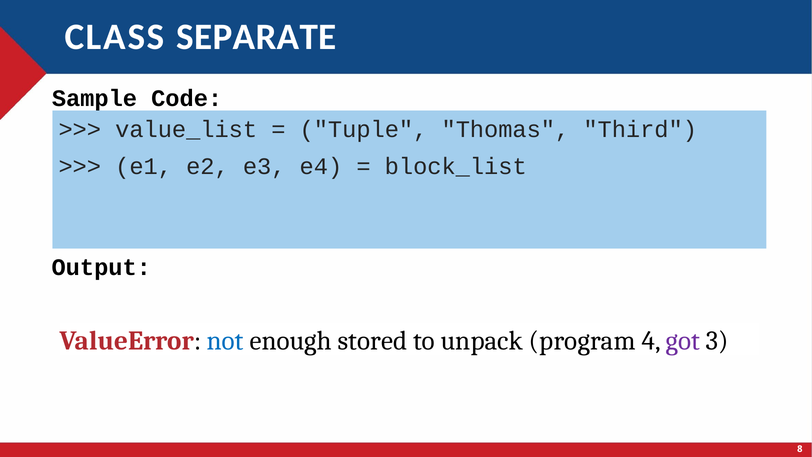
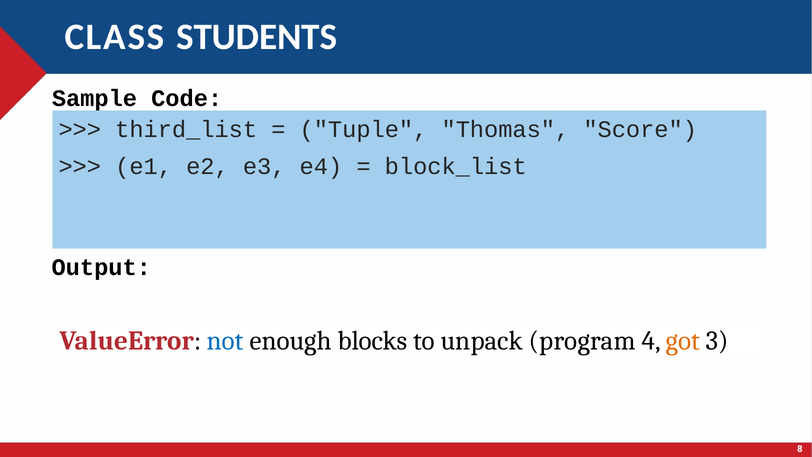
SEPARATE: SEPARATE -> STUDENTS (257, 37)
value_list: value_list -> third_list (186, 129)
Third: Third -> Score (640, 129)
stored: stored -> blocks (373, 340)
got colour: purple -> orange (683, 340)
